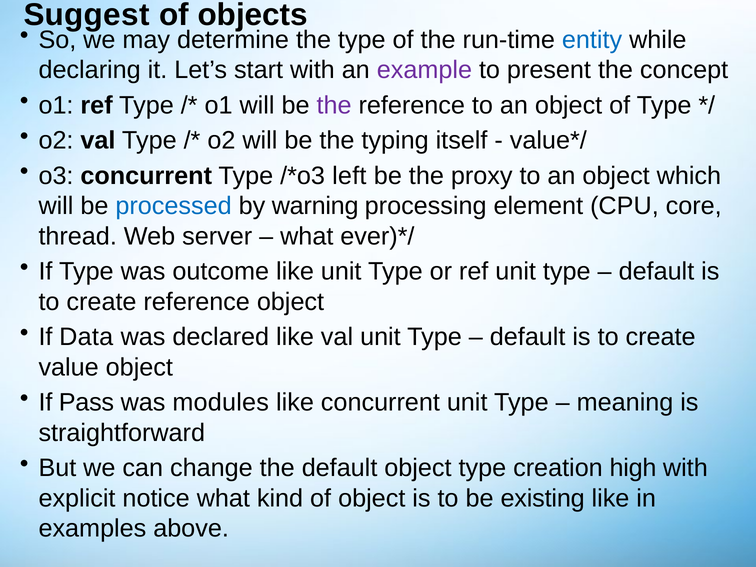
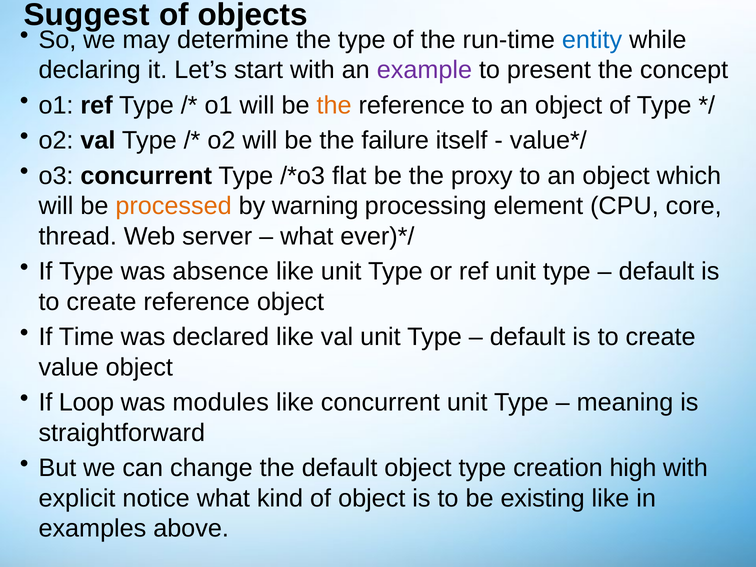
the colour: purple -> orange (334, 105)
typing: typing -> failure (395, 140)
left: left -> flat (349, 176)
processed colour: blue -> orange (174, 206)
outcome: outcome -> absence (221, 271)
Data: Data -> Time (86, 337)
Pass: Pass -> Loop (86, 403)
